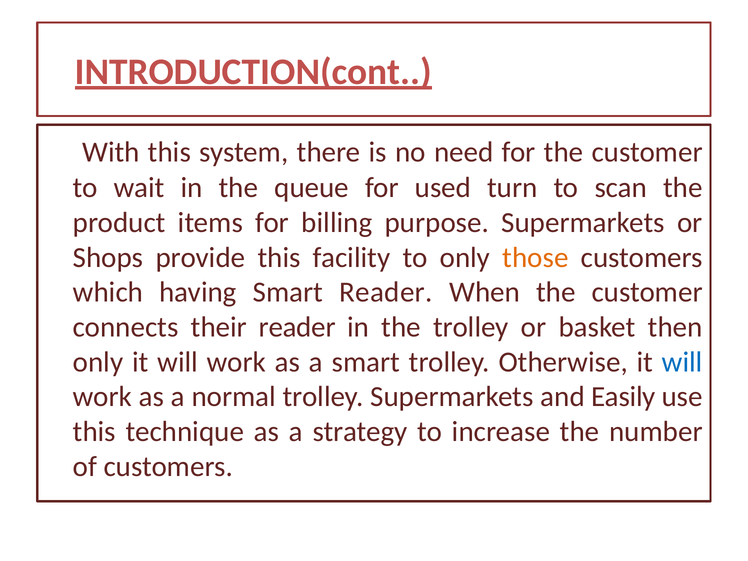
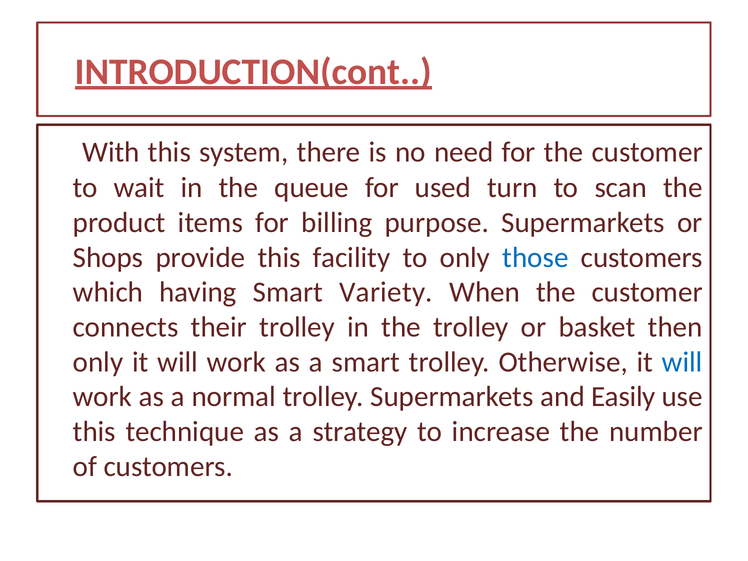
those colour: orange -> blue (535, 257)
Smart Reader: Reader -> Variety (386, 292)
their reader: reader -> trolley (297, 327)
